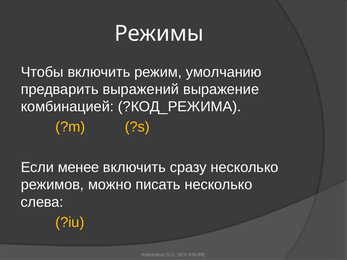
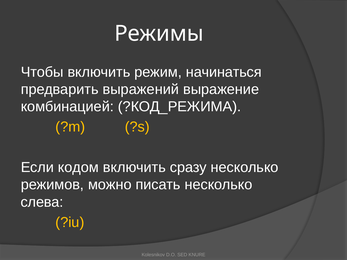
умолчанию: умолчанию -> начинаться (224, 72)
менее: менее -> кодом (78, 168)
